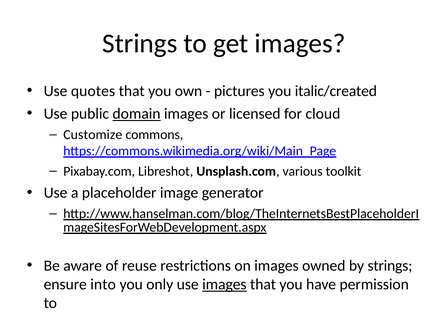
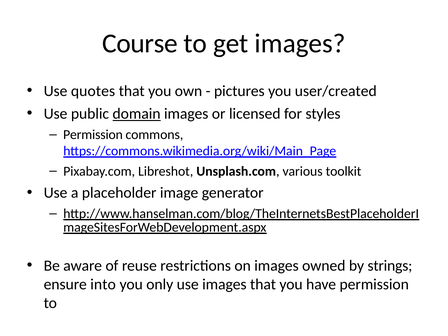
Strings: Strings -> Course (140, 43)
italic/created: italic/created -> user/created (336, 91)
cloud: cloud -> styles (323, 114)
Customize: Customize -> Permission (93, 135)
images underline: present -> none (224, 284)
